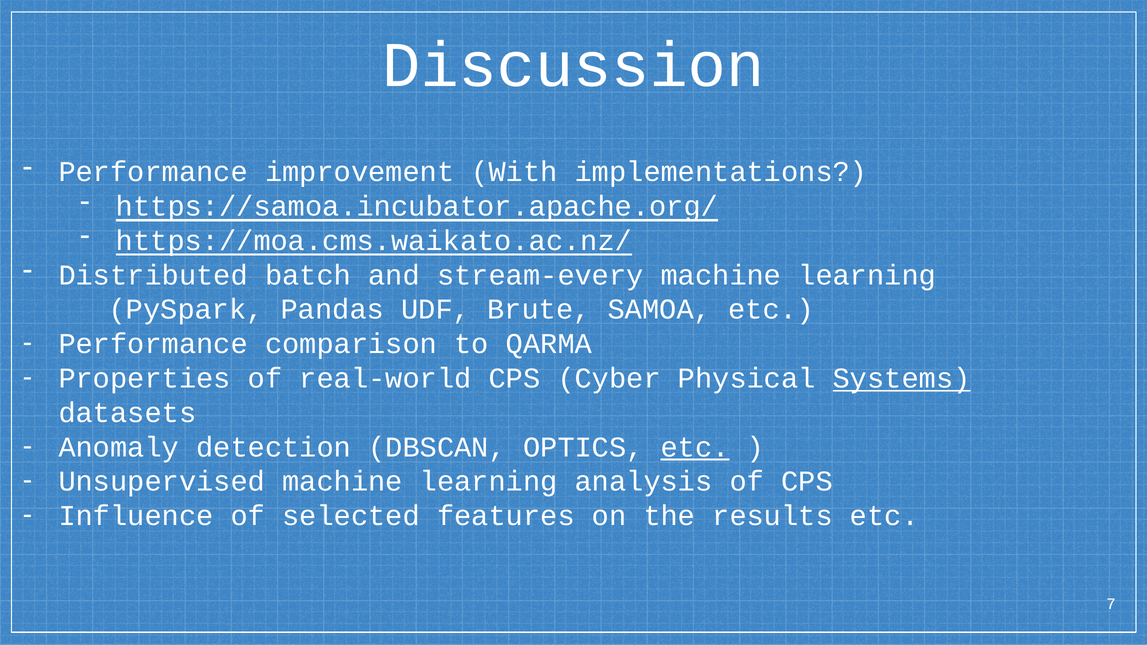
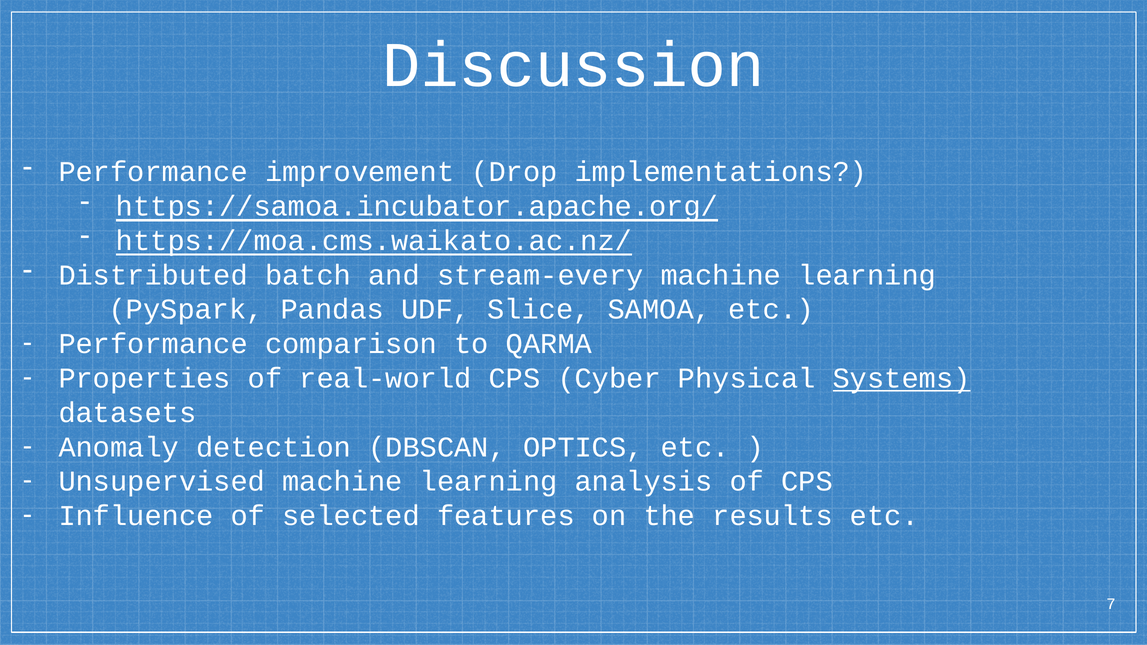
With: With -> Drop (515, 172)
Brute: Brute -> Slice (539, 310)
etc underline: present -> none (695, 447)
